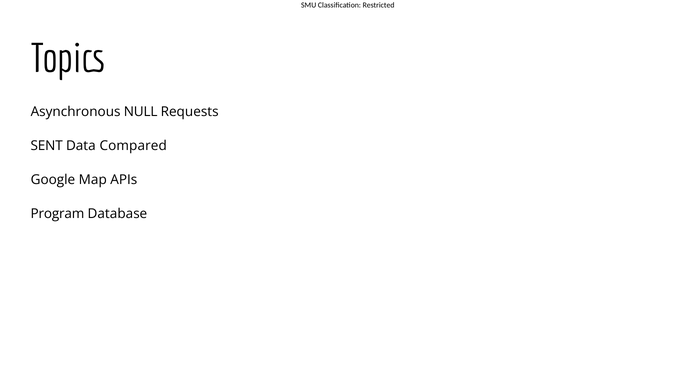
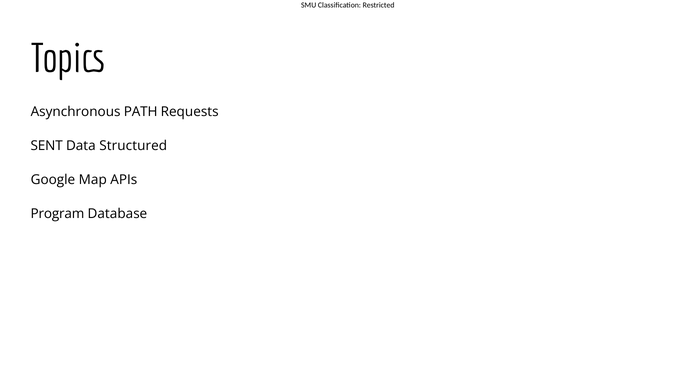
NULL: NULL -> PATH (141, 112)
Compared: Compared -> Structured (133, 146)
